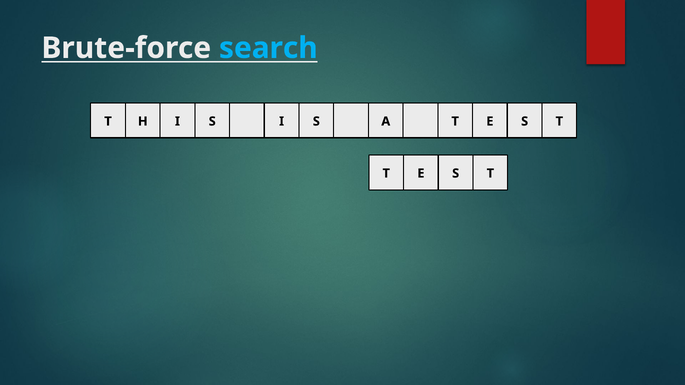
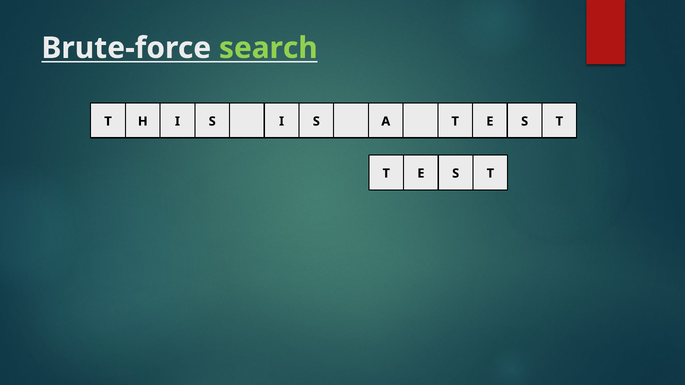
search colour: light blue -> light green (268, 48)
